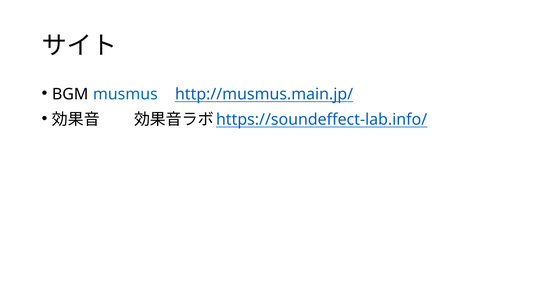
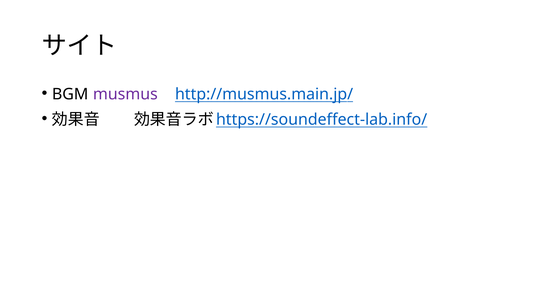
musmus colour: blue -> purple (125, 94)
